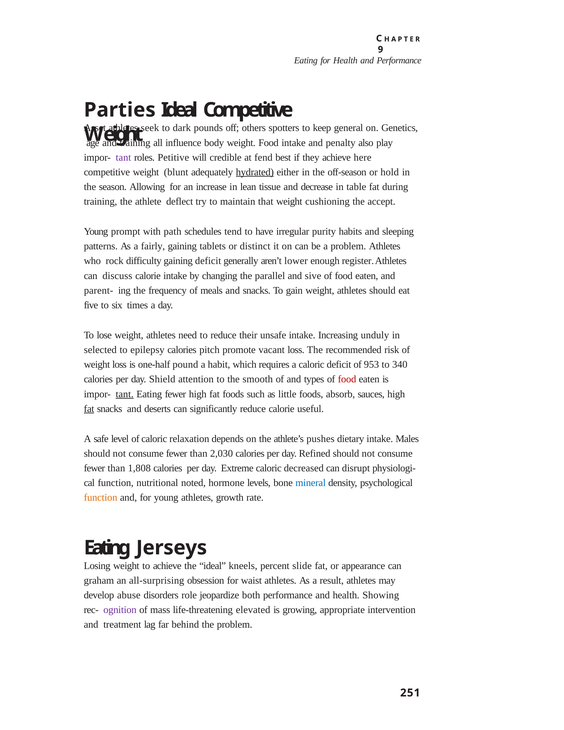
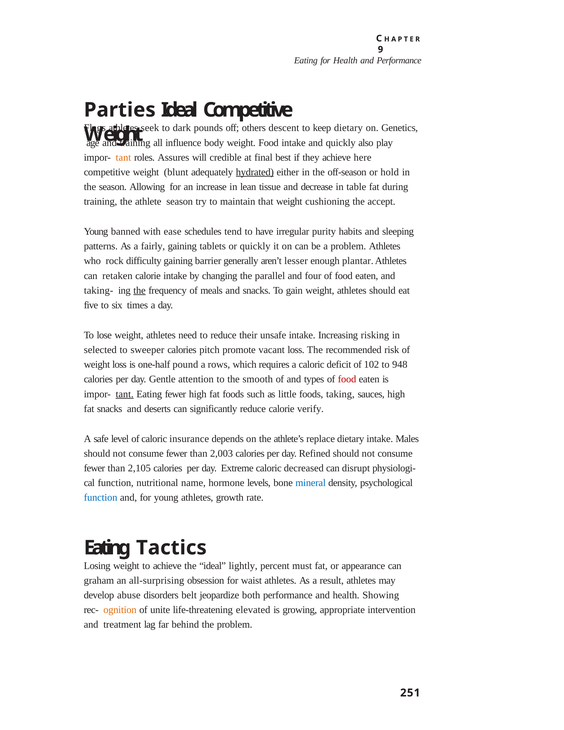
Asset: Asset -> Flags (95, 128)
spotters: spotters -> descent (284, 128)
keep general: general -> dietary (348, 128)
and penalty: penalty -> quickly (341, 143)
tant colour: purple -> orange (123, 157)
Petitive: Petitive -> Assures (173, 157)
fend: fend -> final (264, 157)
athlete deflect: deflect -> season (180, 201)
prompt: prompt -> banned (126, 232)
path: path -> ease (173, 232)
or distinct: distinct -> quickly (255, 246)
gaining deficit: deficit -> barrier (208, 261)
lower: lower -> lesser (296, 261)
register: register -> plantar (358, 261)
discuss: discuss -> retaken (117, 276)
sive: sive -> four (313, 276)
parent-: parent- -> taking- (99, 290)
the underline: none -> present (140, 290)
unduly: unduly -> risking (375, 335)
epilepsy: epilepsy -> sweeper (147, 350)
habit: habit -> rows (219, 365)
953: 953 -> 102 (371, 365)
340: 340 -> 948 (400, 365)
Shield: Shield -> Gentle (162, 379)
absorb: absorb -> taking (340, 394)
fat underline: present -> none (89, 409)
useful: useful -> verify (310, 409)
relaxation: relaxation -> insurance (189, 439)
pushes: pushes -> replace (321, 439)
2,030: 2,030 -> 2,003 (222, 453)
1,808: 1,808 -> 2,105 (139, 468)
noted: noted -> name (193, 483)
function colour: orange -> blue (101, 498)
Jerseys: Jerseys -> Tactics (171, 548)
kneels: kneels -> lightly (243, 566)
slide: slide -> must (302, 566)
role: role -> belt (189, 595)
ognition colour: purple -> orange (120, 610)
mass: mass -> unite (160, 610)
